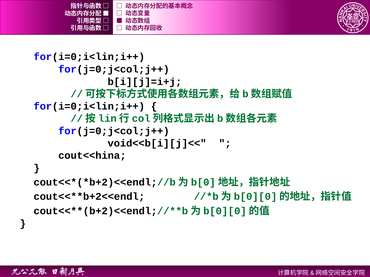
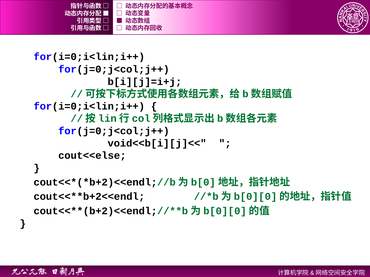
cout<<hina: cout<<hina -> cout<<else (92, 156)
